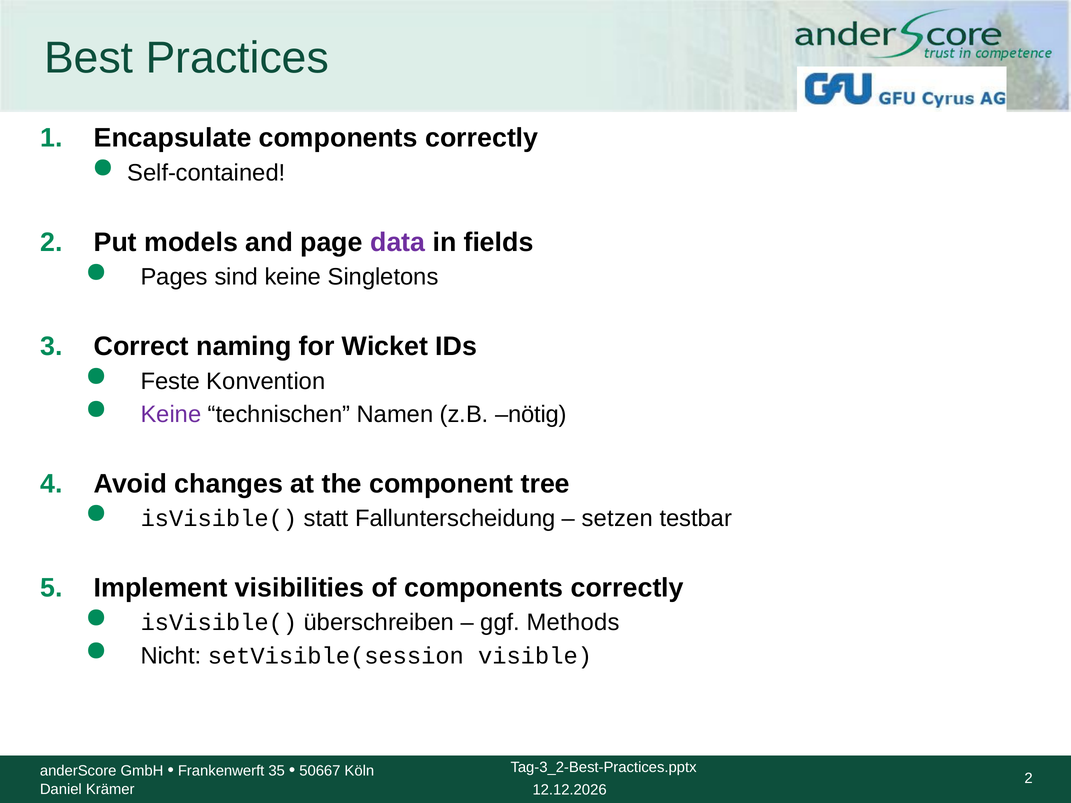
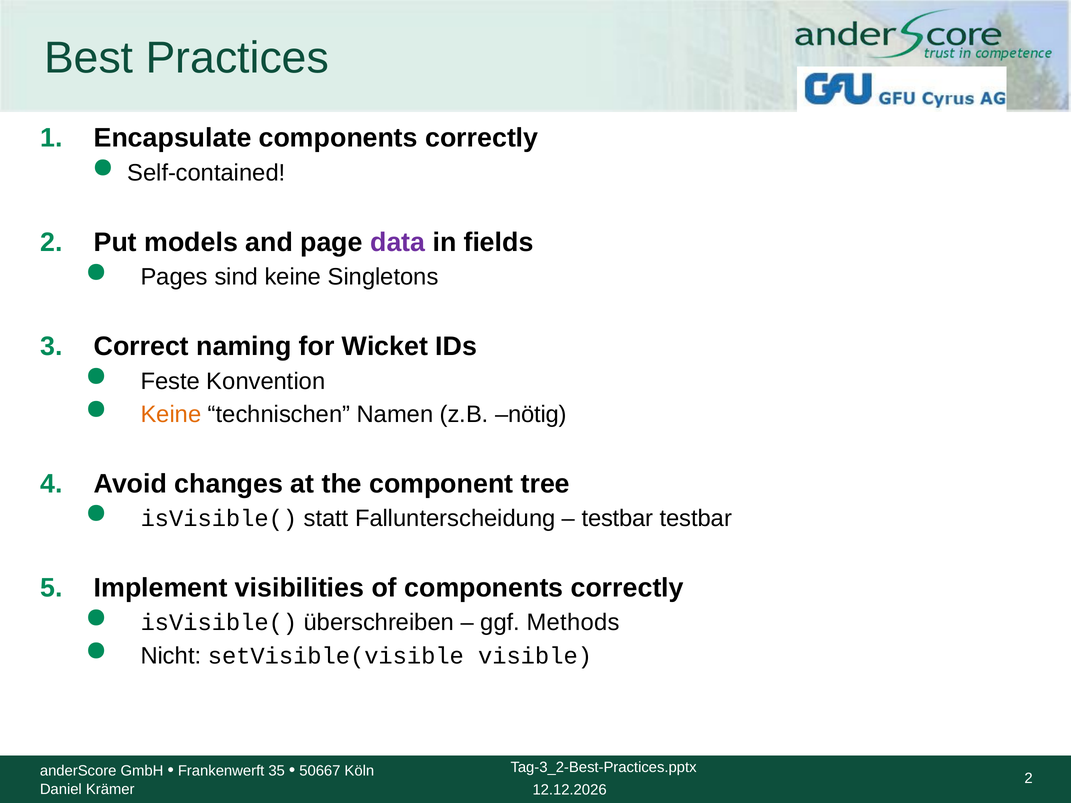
Keine colour: purple -> orange (171, 415)
setzen: setzen -> testbar (617, 519)
setVisible(session: setVisible(session -> setVisible(visible (336, 656)
